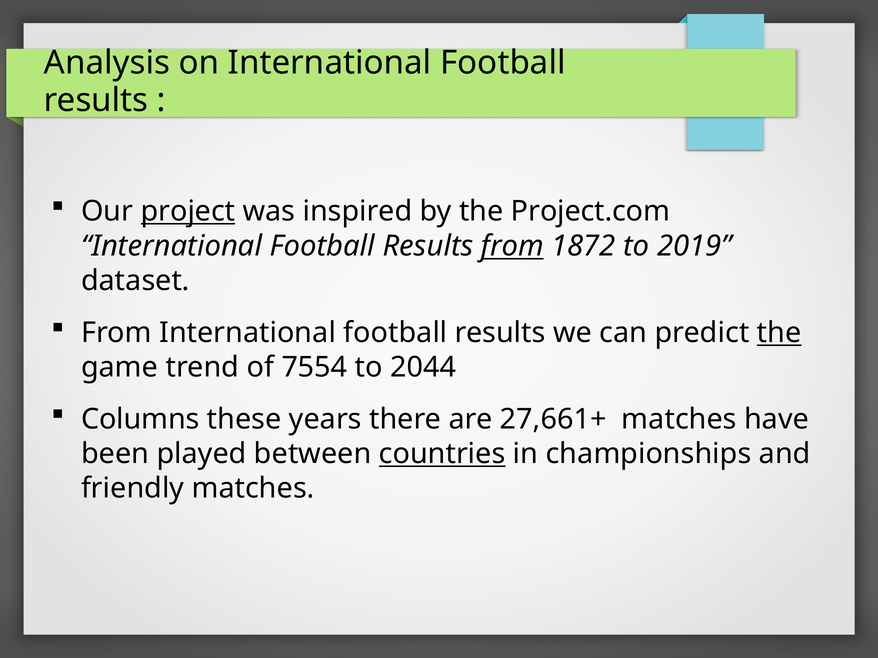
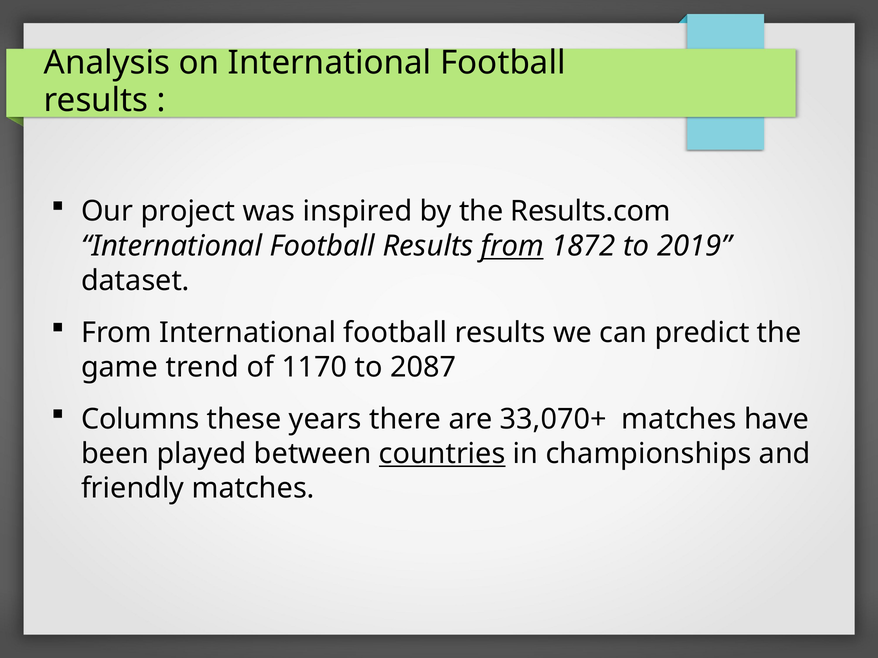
project underline: present -> none (188, 211)
Project.com: Project.com -> Results.com (591, 211)
the underline: present -> none (779, 333)
7554: 7554 -> 1170 (314, 368)
2044: 2044 -> 2087 (423, 368)
27,661+: 27,661+ -> 33,070+ (553, 420)
